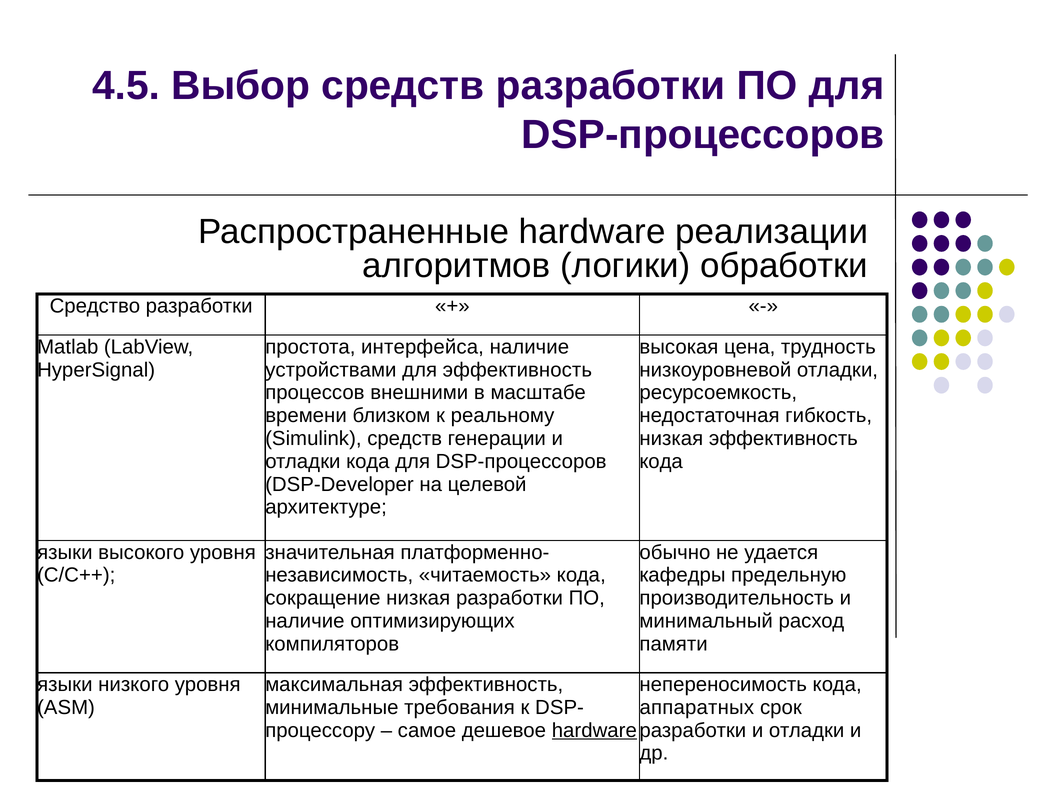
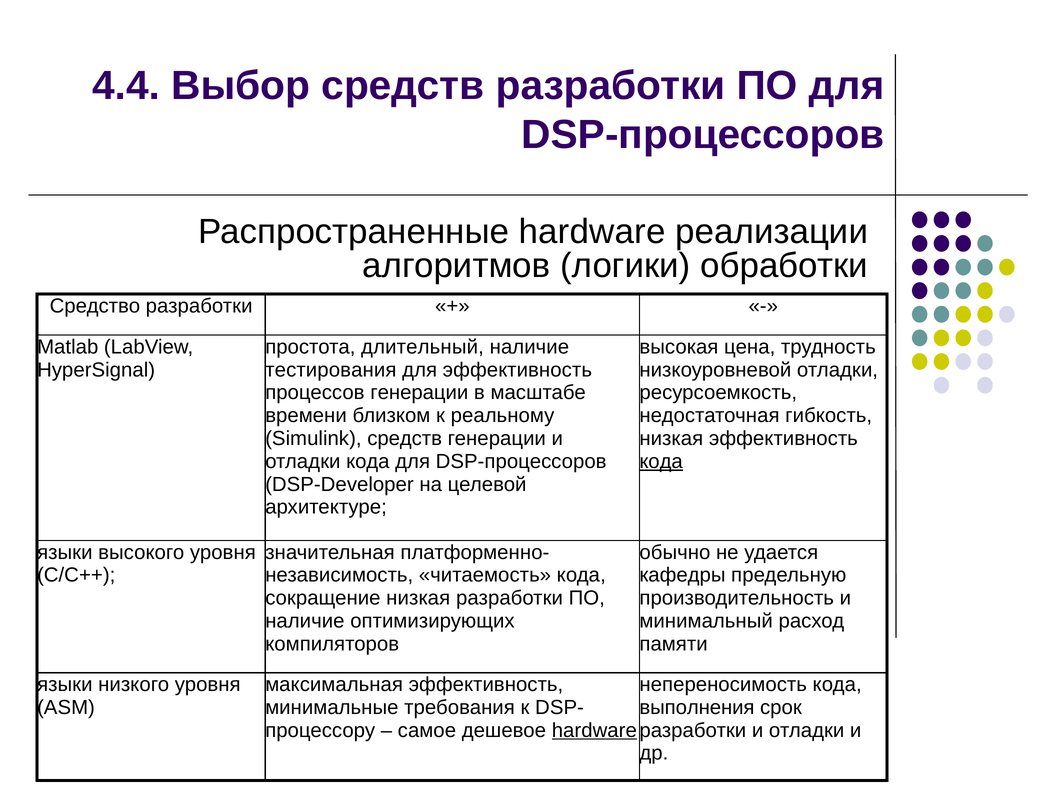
4.5: 4.5 -> 4.4 (126, 86)
интерфейса: интерфейса -> длительный (422, 347)
устройствами: устройствами -> тестирования (331, 370)
процессов внешними: внешними -> генерации (419, 393)
кода underline: none -> present (661, 461)
аппаратных: аппаратных -> выполнения (697, 707)
